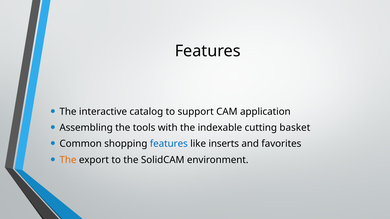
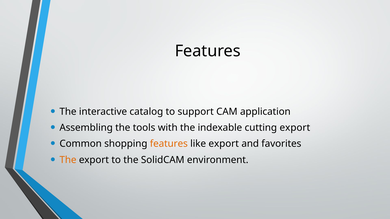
cutting basket: basket -> export (295, 128)
features colour: blue -> orange (169, 144)
like inserts: inserts -> export (224, 144)
